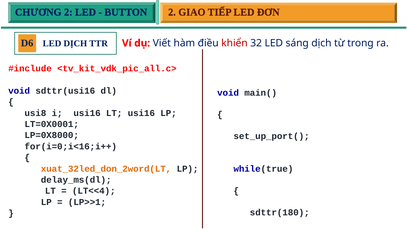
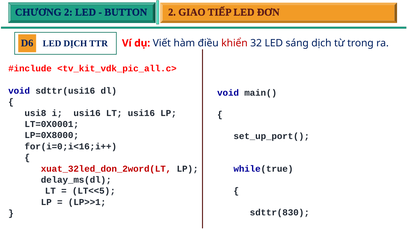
xuat_32led_don_2word(LT colour: orange -> red (106, 169)
LT<<4: LT<<4 -> LT<<5 (94, 191)
sdttr(180: sdttr(180 -> sdttr(830 (280, 213)
